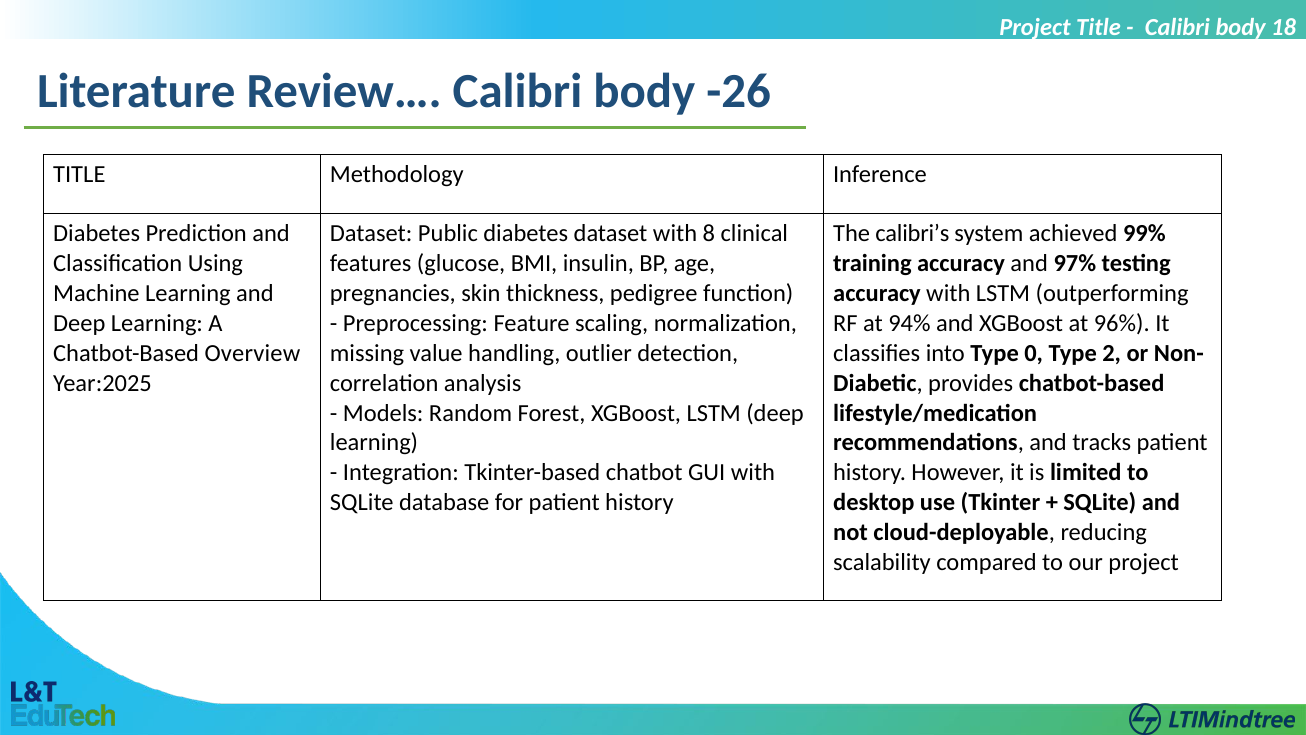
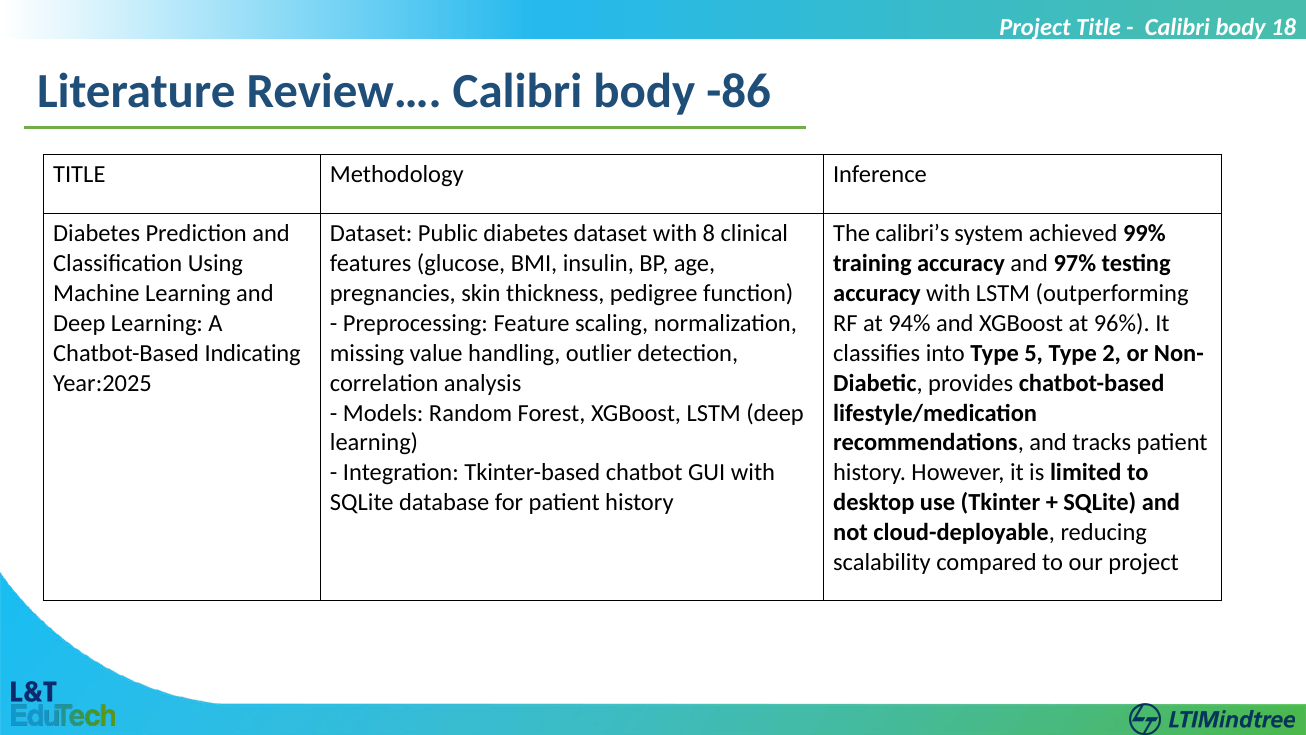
-26: -26 -> -86 (739, 91)
Overview: Overview -> Indicating (253, 353)
0: 0 -> 5 (1034, 353)
